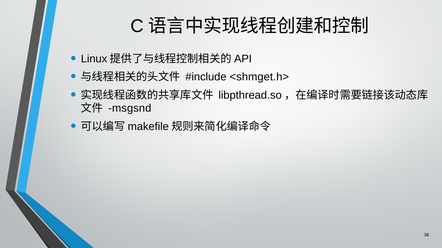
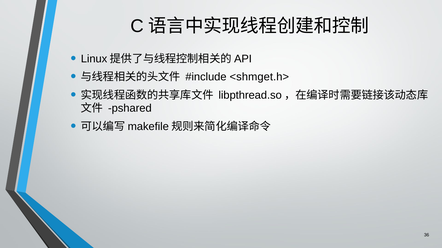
msgsnd: msgsnd -> pshared (130, 109)
